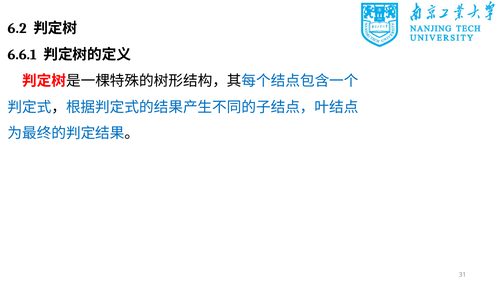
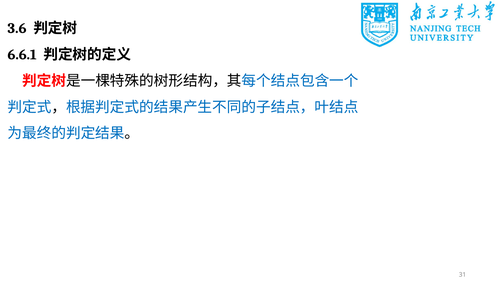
6.2: 6.2 -> 3.6 (17, 28)
